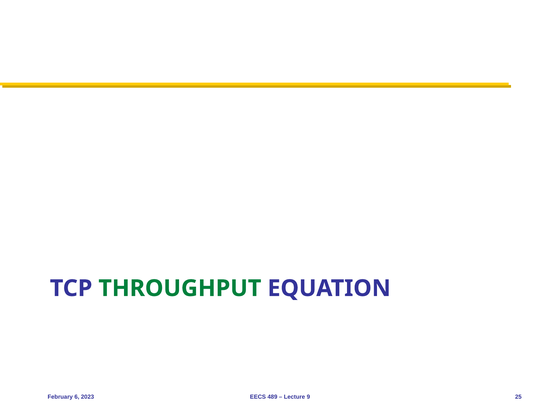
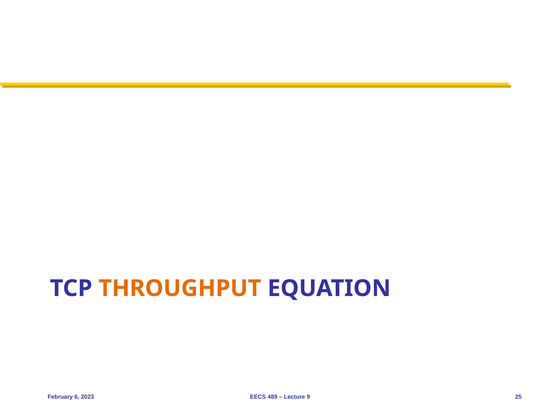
THROUGHPUT colour: green -> orange (180, 288)
